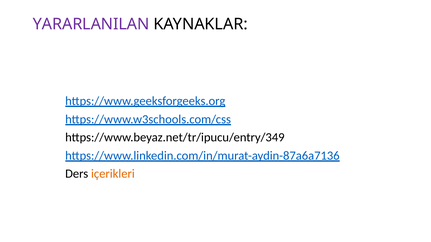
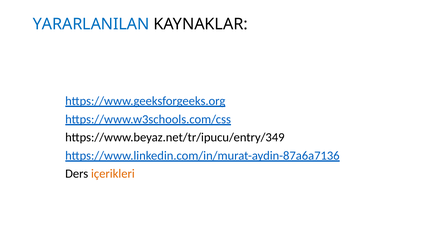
YARARLANILAN colour: purple -> blue (91, 24)
